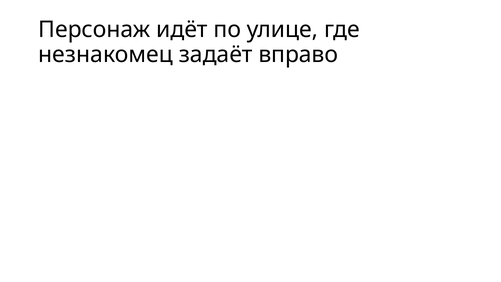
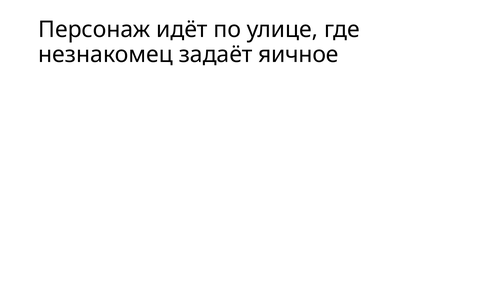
вправо: вправо -> яичное (298, 54)
